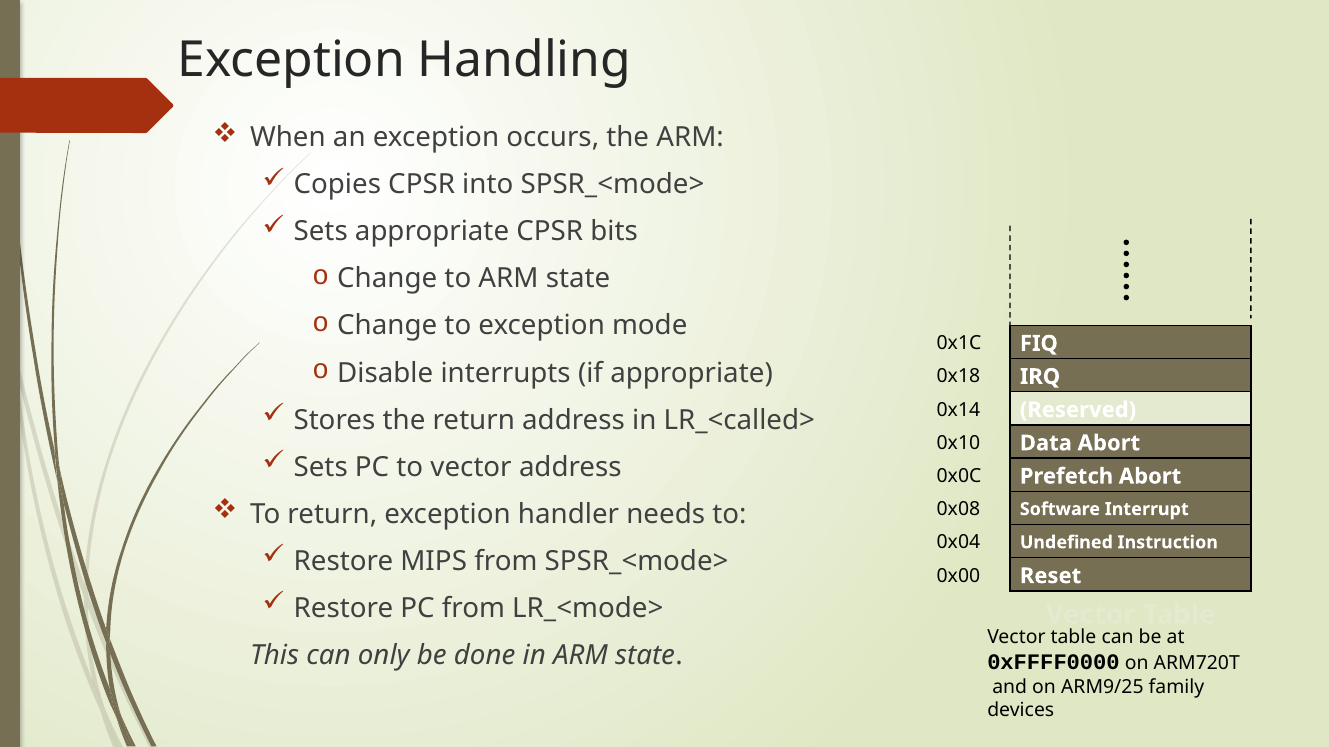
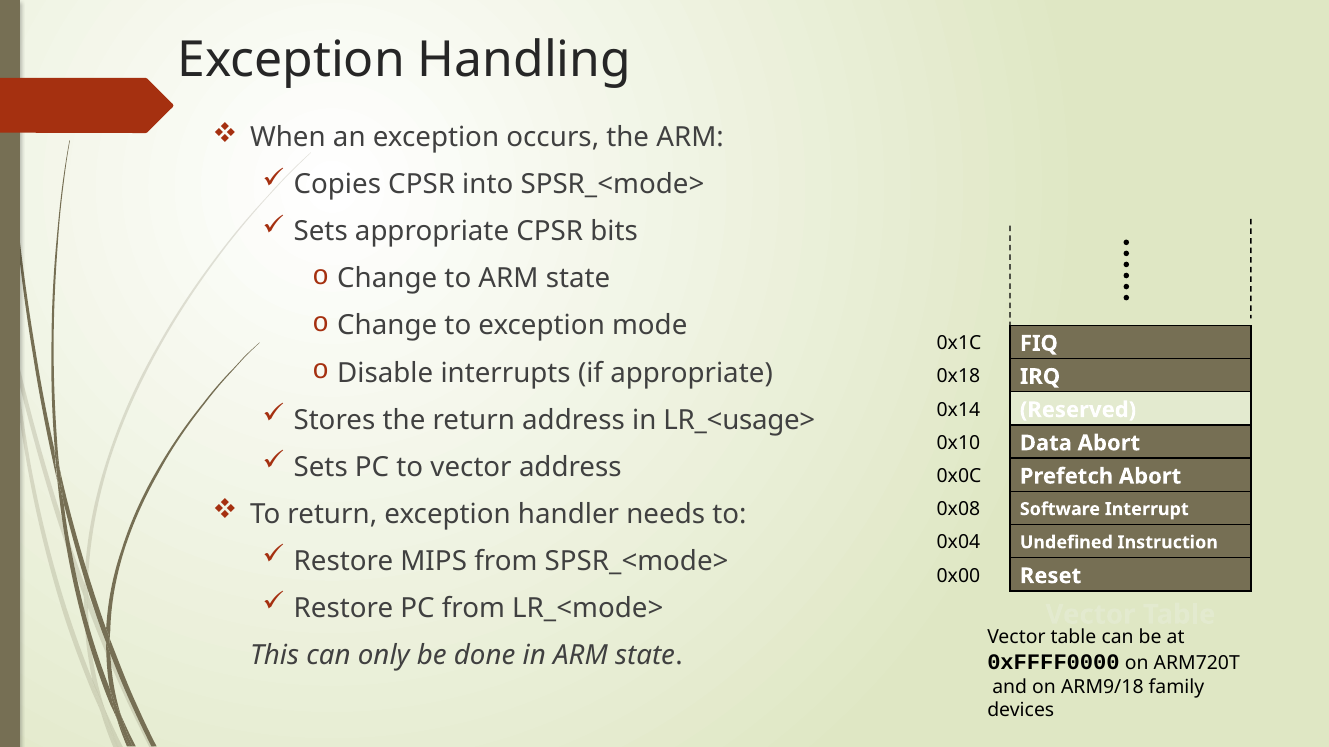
LR_<called>: LR_<called> -> LR_<usage> (739, 420)
ARM9/25: ARM9/25 -> ARM9/18 (1102, 687)
